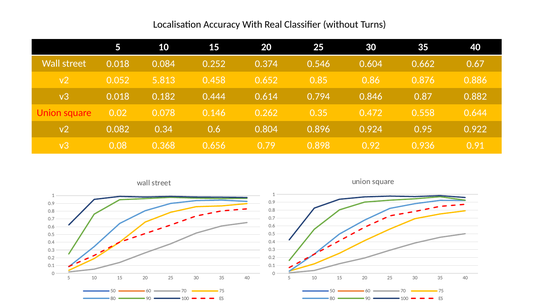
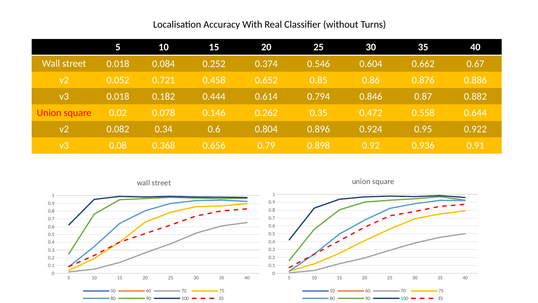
5.813: 5.813 -> 0.721 (164, 80)
